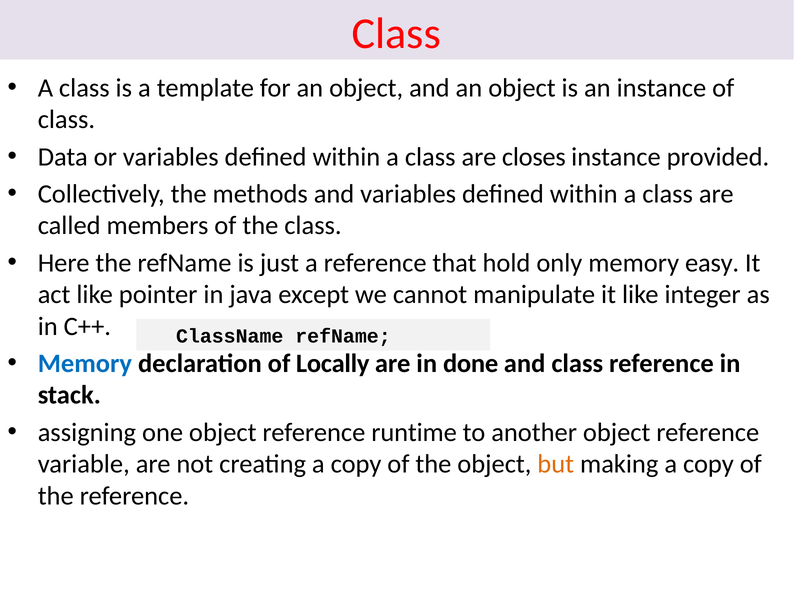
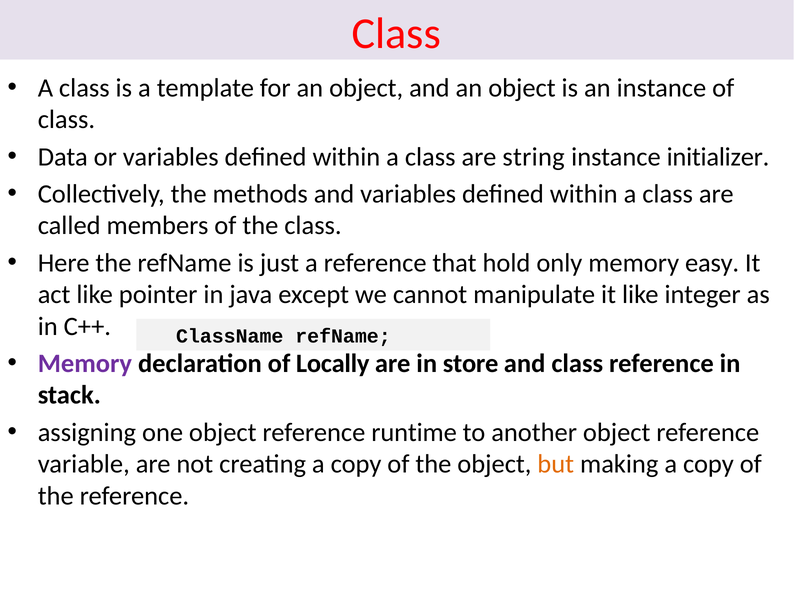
closes: closes -> string (534, 157)
provided: provided -> initializer (718, 157)
Memory colour: blue -> purple (85, 364)
done: done -> store (471, 364)
